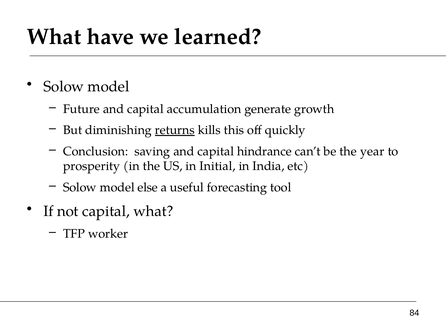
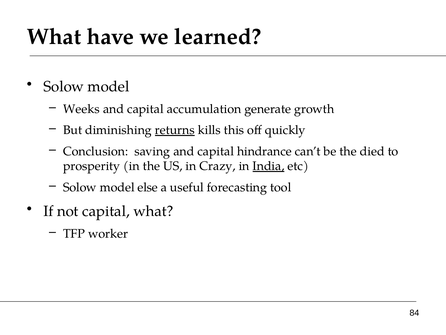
Future: Future -> Weeks (81, 109)
year: year -> died (372, 151)
Initial: Initial -> Crazy (218, 166)
India underline: none -> present (269, 166)
